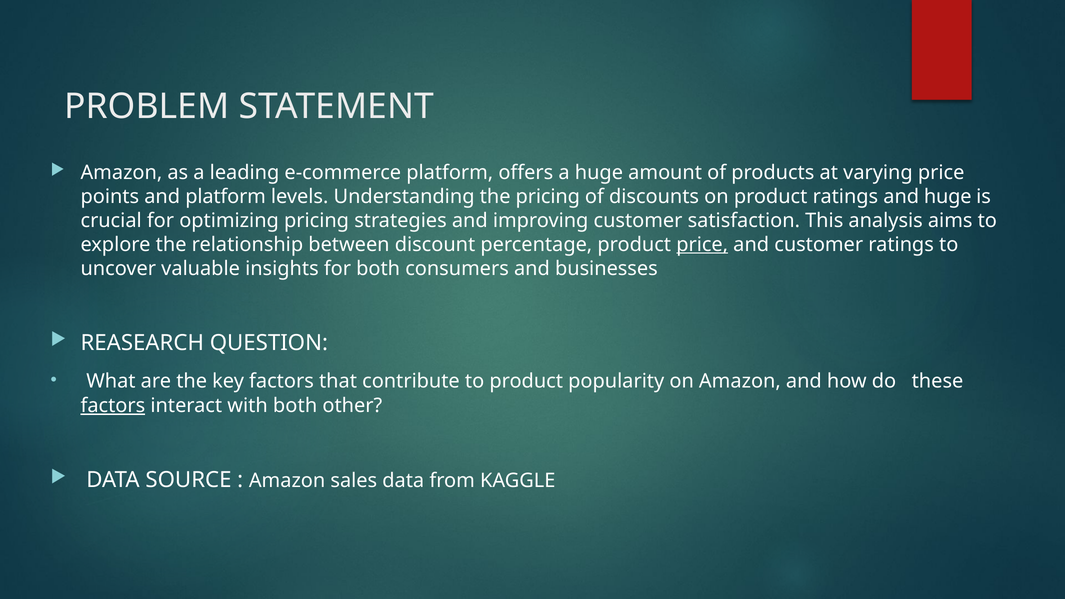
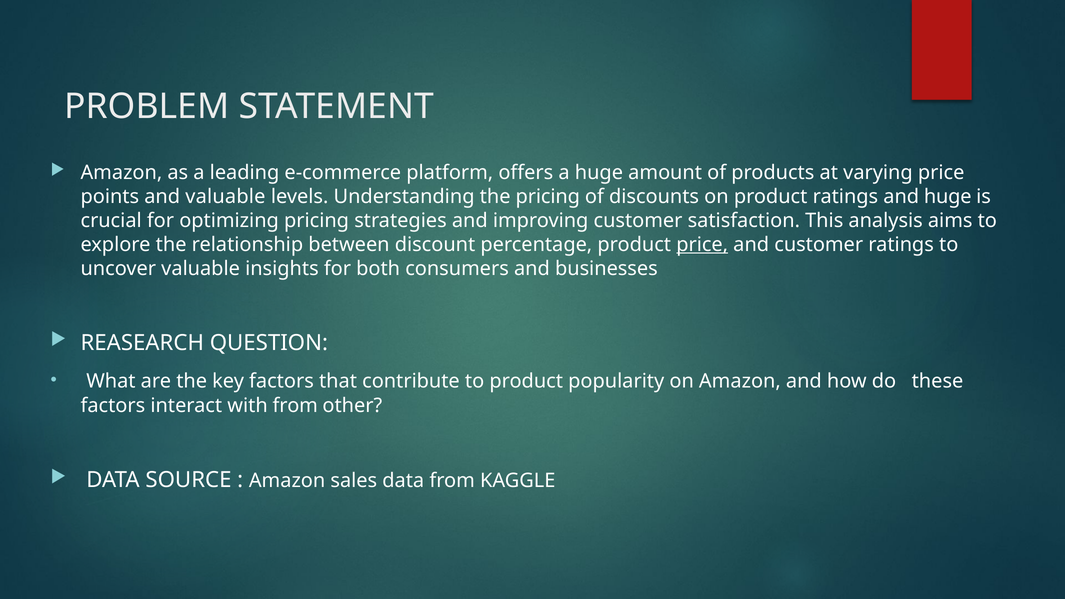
and platform: platform -> valuable (225, 197)
factors underline: present -> none (113, 406)
with both: both -> from (295, 406)
